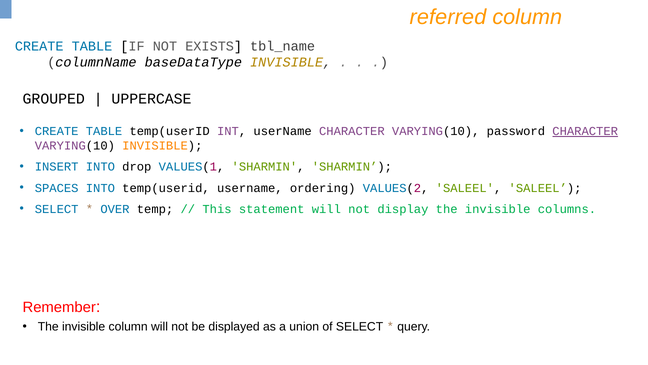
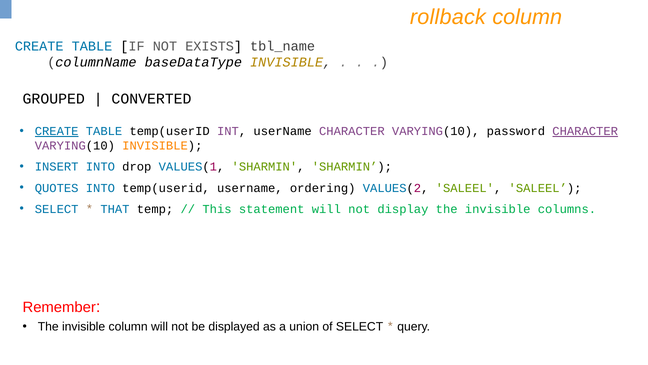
referred: referred -> rollback (448, 17)
UPPERCASE: UPPERCASE -> CONVERTED (151, 99)
CREATE underline: none -> present (57, 131)
SPACES: SPACES -> QUOTES (57, 188)
OVER: OVER -> THAT (115, 209)
